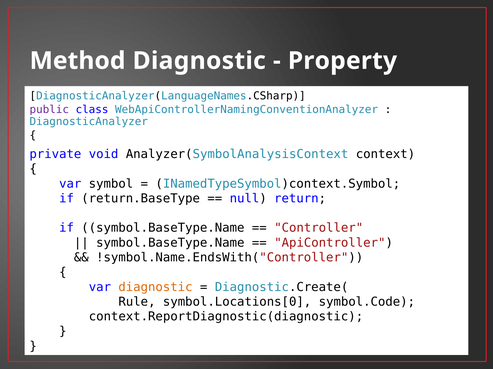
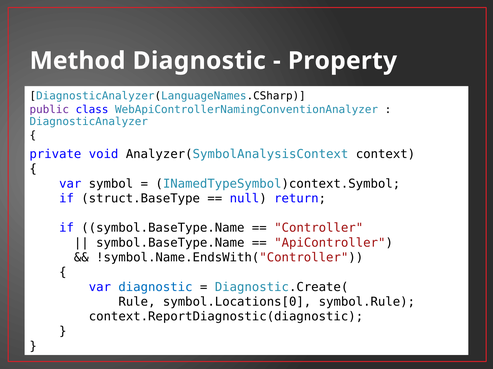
return.BaseType: return.BaseType -> struct.BaseType (141, 199)
diagnostic colour: orange -> blue (155, 288)
symbol.Code: symbol.Code -> symbol.Rule (367, 302)
